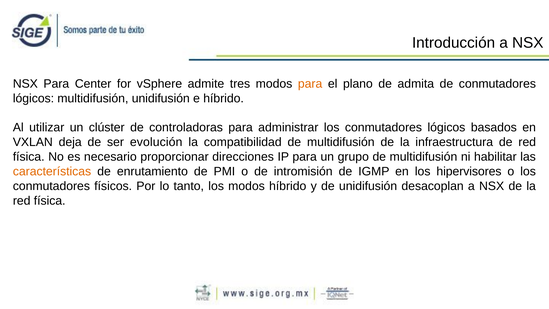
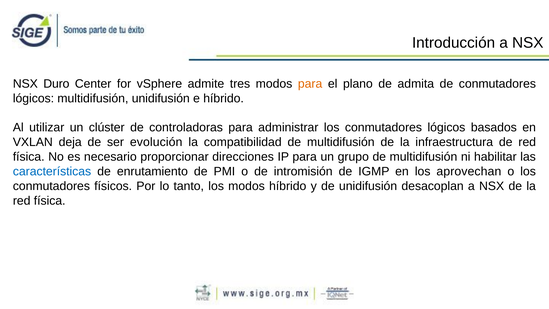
NSX Para: Para -> Duro (56, 84)
características colour: orange -> blue (52, 171)
hipervisores: hipervisores -> aprovechan (469, 171)
